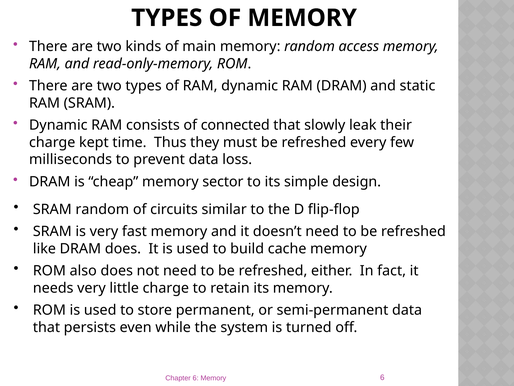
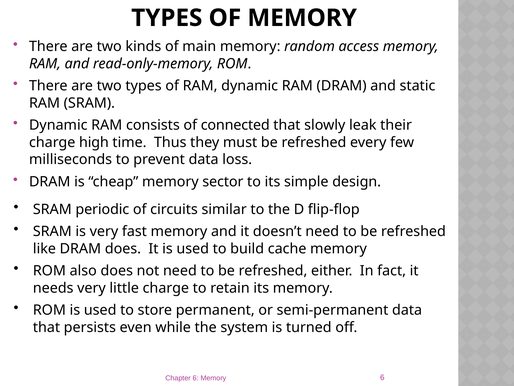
kept: kept -> high (94, 142)
SRAM random: random -> periodic (102, 209)
